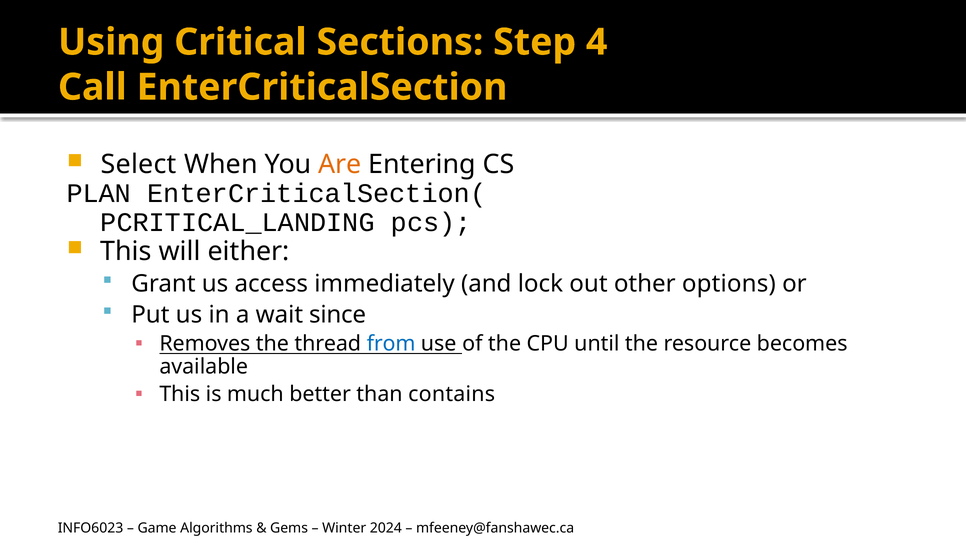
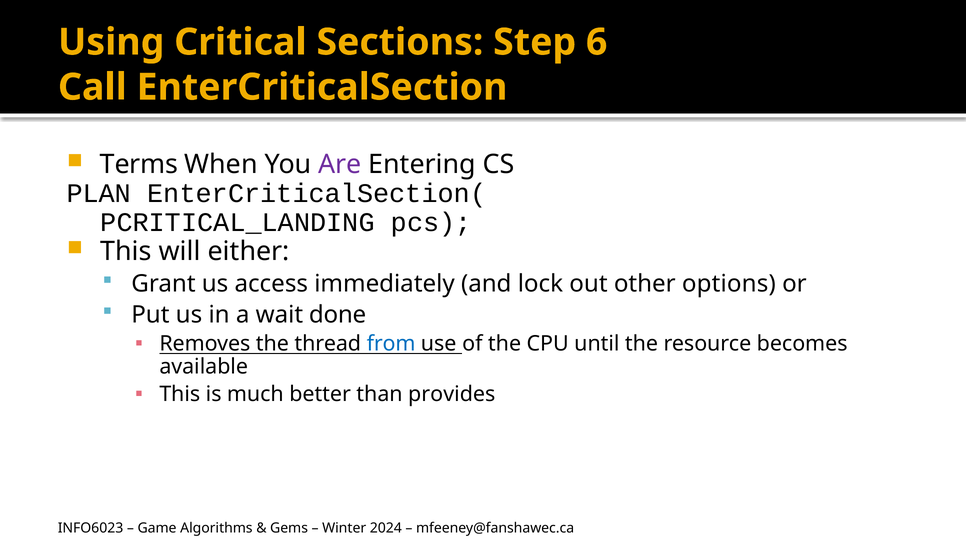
4: 4 -> 6 (597, 42)
Select: Select -> Terms (139, 165)
Are colour: orange -> purple (340, 165)
since: since -> done (338, 315)
contains: contains -> provides (452, 394)
